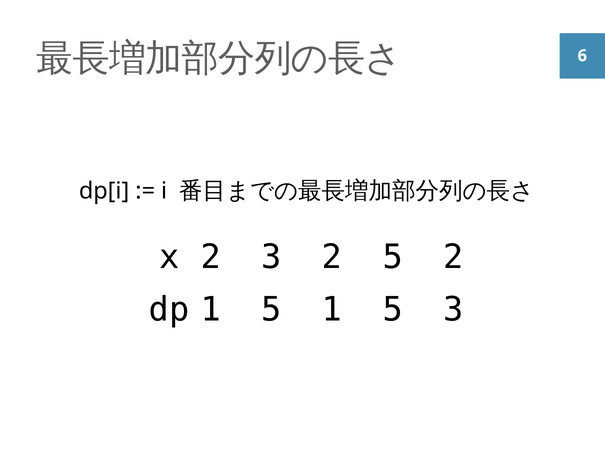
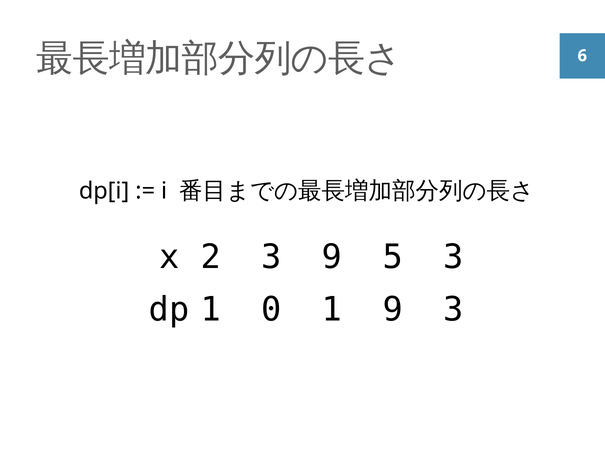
3 2: 2 -> 9 (332, 257)
5 2: 2 -> 3 (453, 257)
5: 5 -> 0 (272, 310)
5: 5 -> 9 (393, 310)
